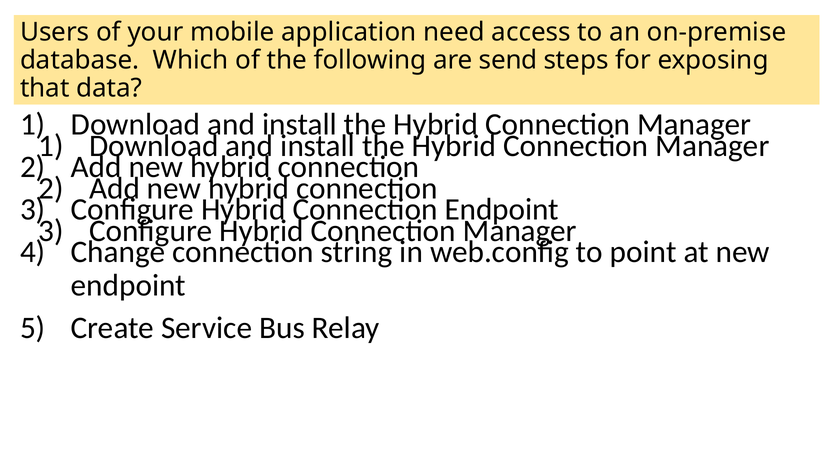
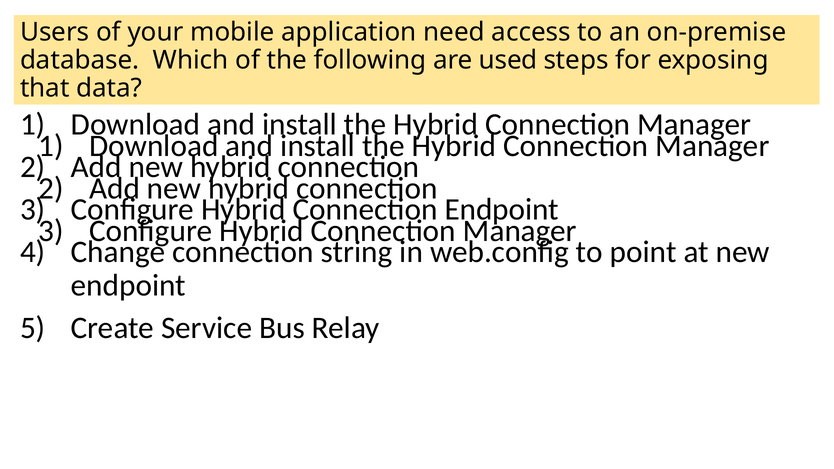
send: send -> used (508, 60)
